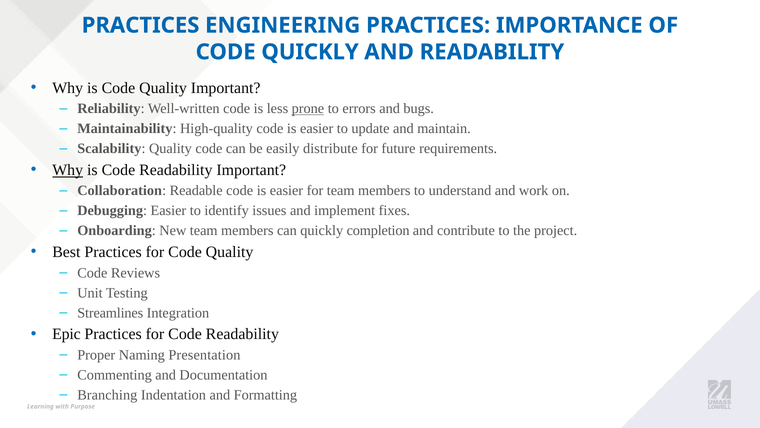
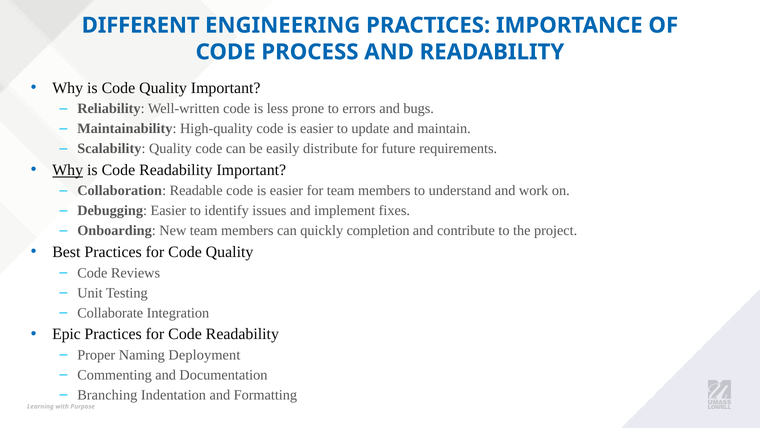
PRACTICES: PRACTICES -> DIFFERENT (141, 25)
CODE QUICKLY: QUICKLY -> PROCESS (310, 52)
prone underline: present -> none (308, 109)
Streamlines: Streamlines -> Collaborate (110, 313)
Presentation: Presentation -> Deployment (204, 355)
